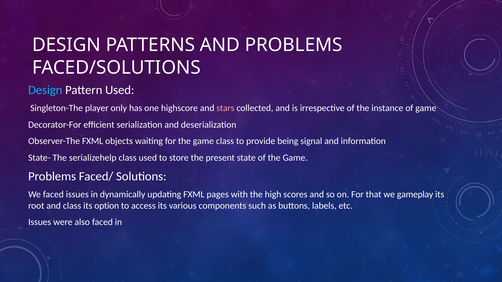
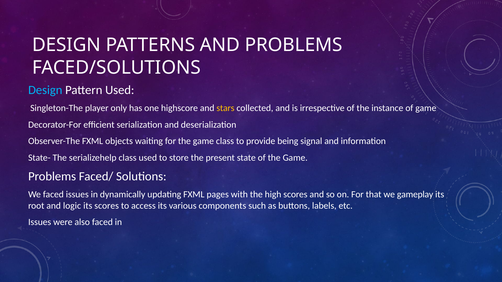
stars colour: pink -> yellow (225, 108)
and class: class -> logic (72, 206)
its option: option -> scores (107, 206)
